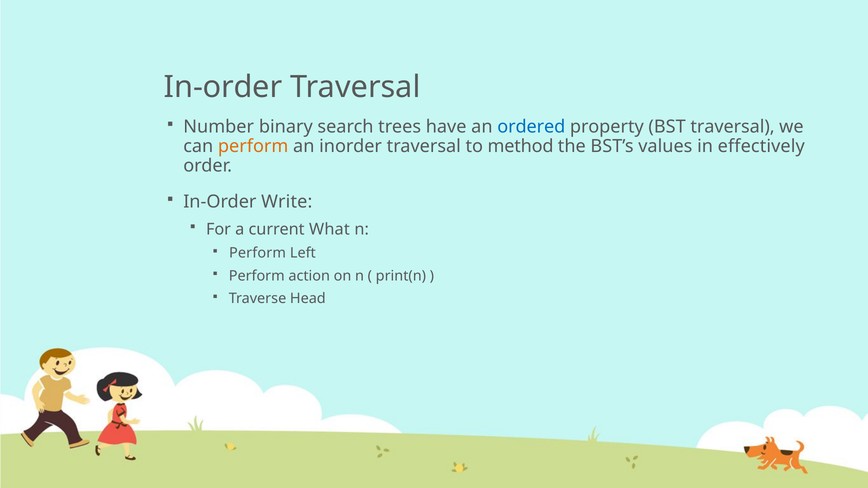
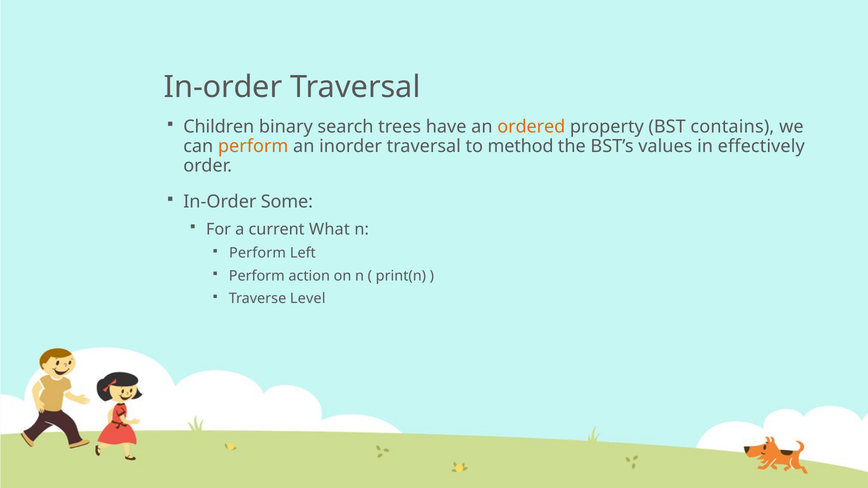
Number: Number -> Children (219, 127)
ordered colour: blue -> orange (531, 127)
BST traversal: traversal -> contains (732, 127)
Write: Write -> Some (287, 202)
Head: Head -> Level (308, 299)
